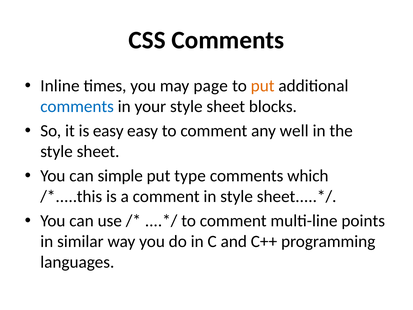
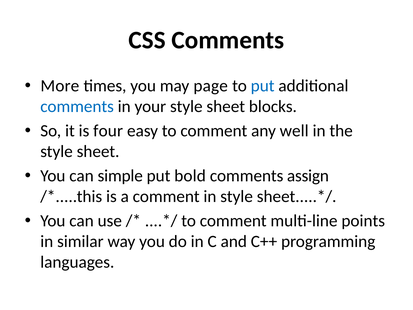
Inline: Inline -> More (60, 86)
put colour: orange -> blue (263, 86)
is easy: easy -> four (108, 131)
type: type -> bold (190, 176)
which: which -> assign (308, 176)
